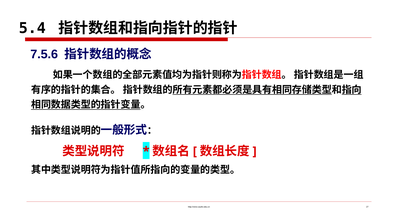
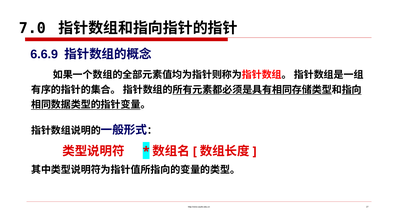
5.4: 5.4 -> 7.0 (32, 28)
7.5.6: 7.5.6 -> 6.6.9 (44, 54)
